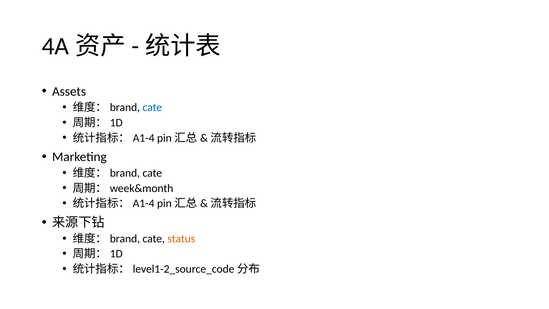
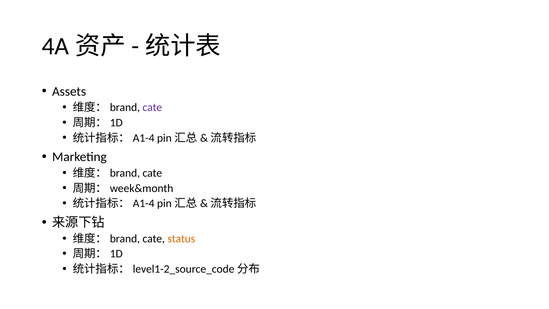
cate colour: blue -> purple (152, 107)
